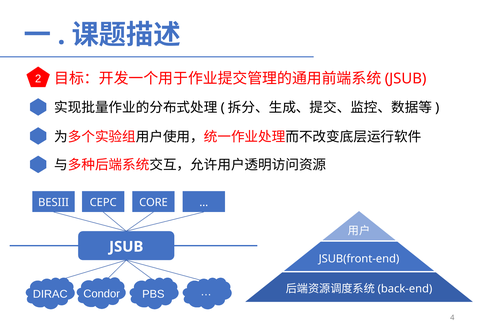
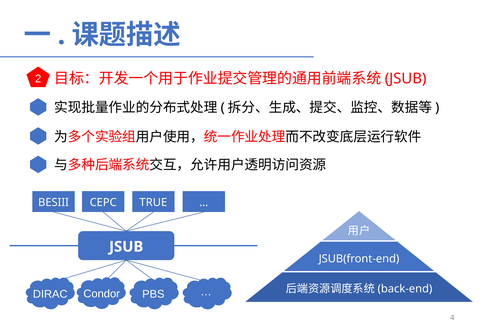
CORE: CORE -> TRUE (153, 202)
